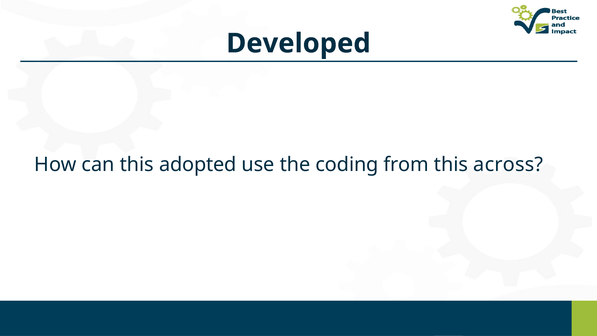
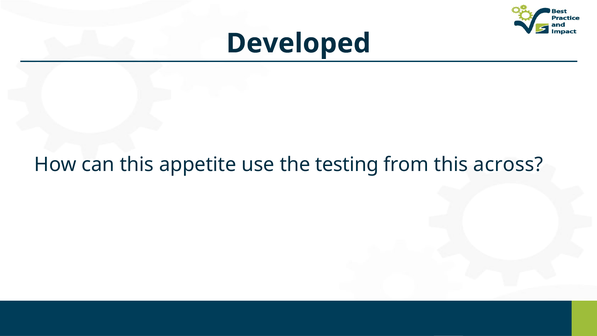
adopted: adopted -> appetite (198, 165)
coding: coding -> testing (347, 165)
